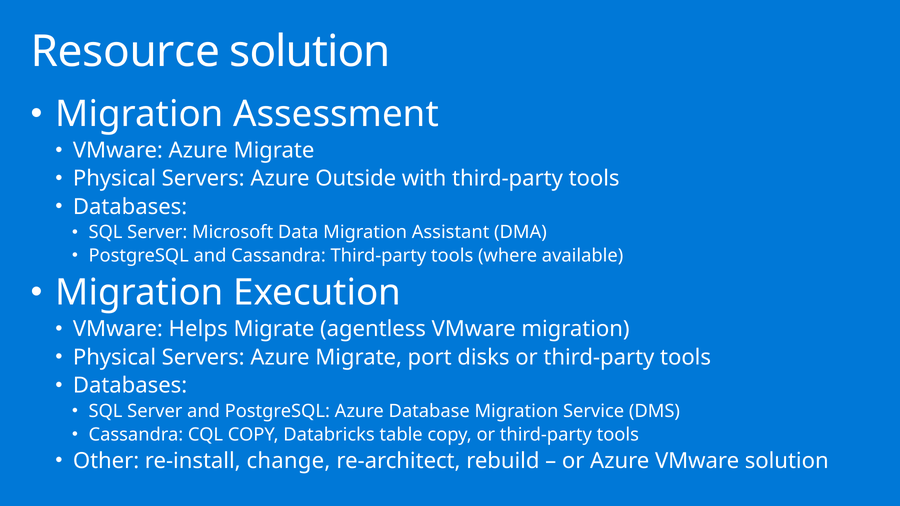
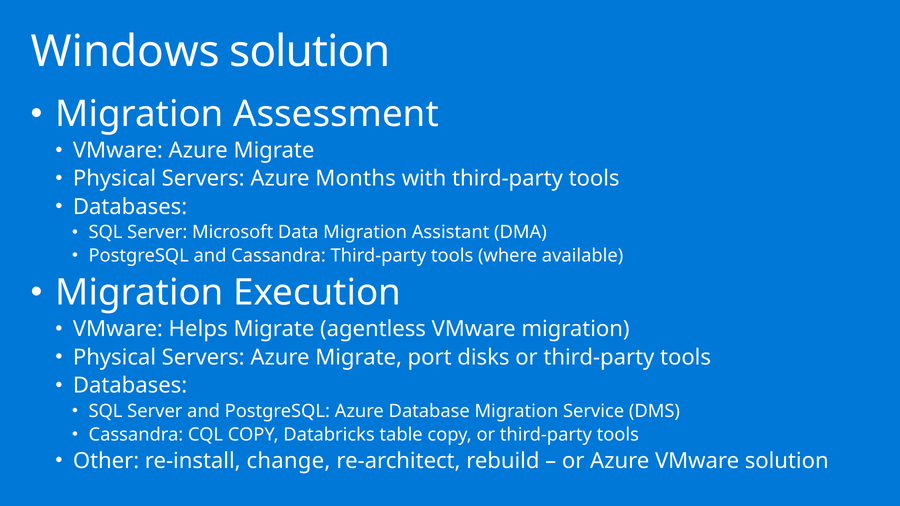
Resource: Resource -> Windows (125, 52)
Outside: Outside -> Months (356, 179)
